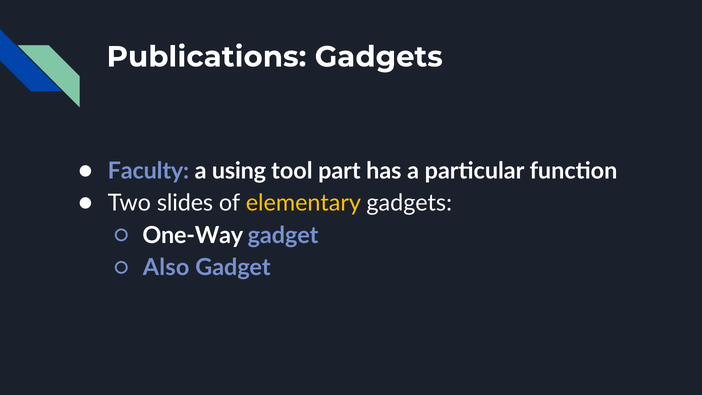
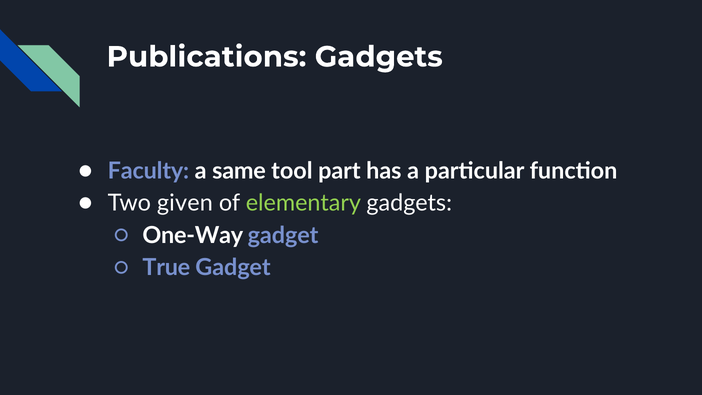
using: using -> same (239, 171)
slides: slides -> given (185, 203)
elementary colour: yellow -> light green (303, 203)
Also: Also -> True (166, 268)
